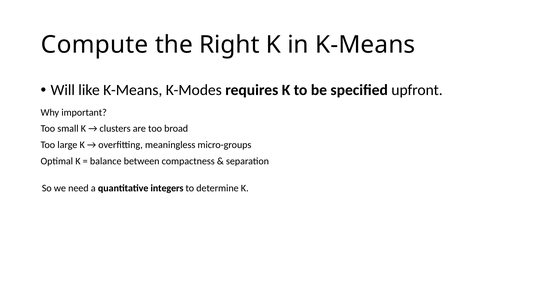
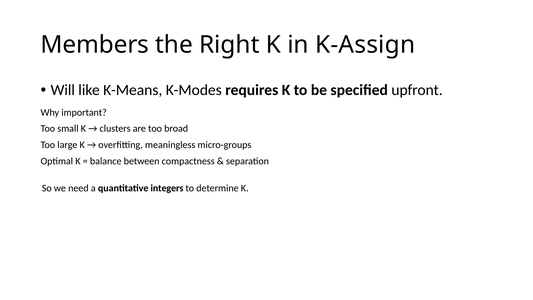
Compute: Compute -> Members (95, 45)
in K-Means: K-Means -> K-Assign (365, 45)
